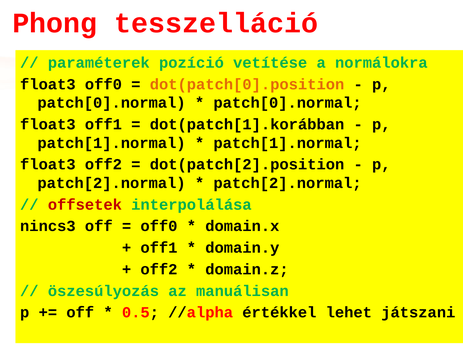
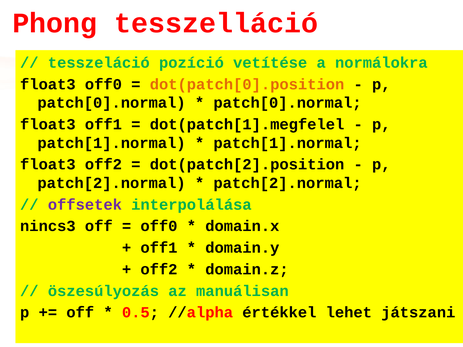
paraméterek: paraméterek -> tesszeláció (99, 63)
dot(patch[1].korábban: dot(patch[1].korábban -> dot(patch[1].megfelel (247, 125)
offsetek colour: red -> purple (85, 205)
